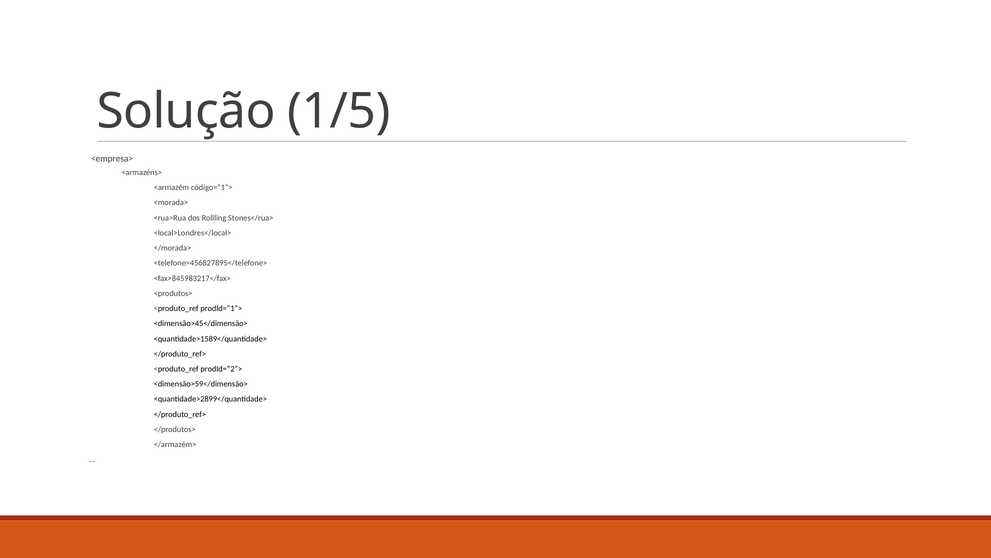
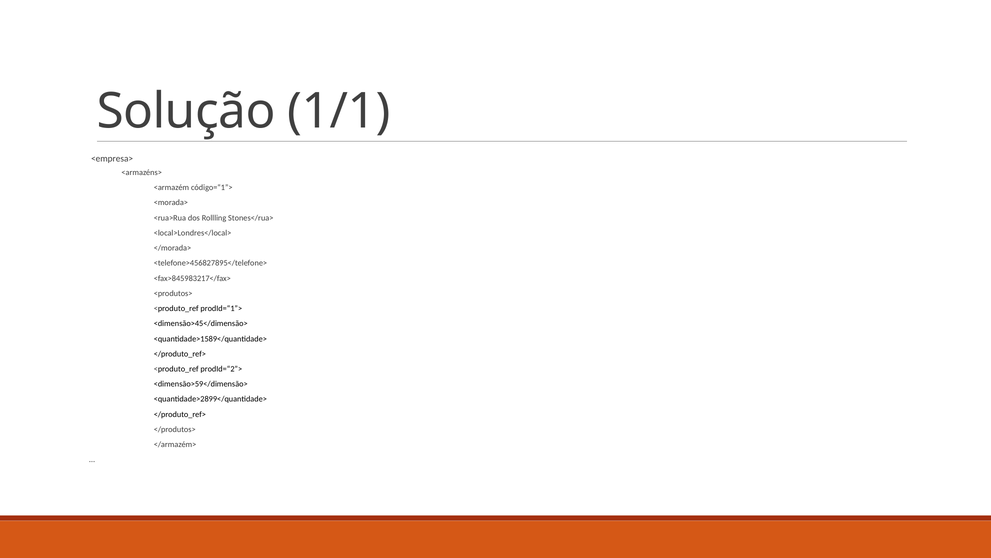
1/5: 1/5 -> 1/1 (339, 111)
